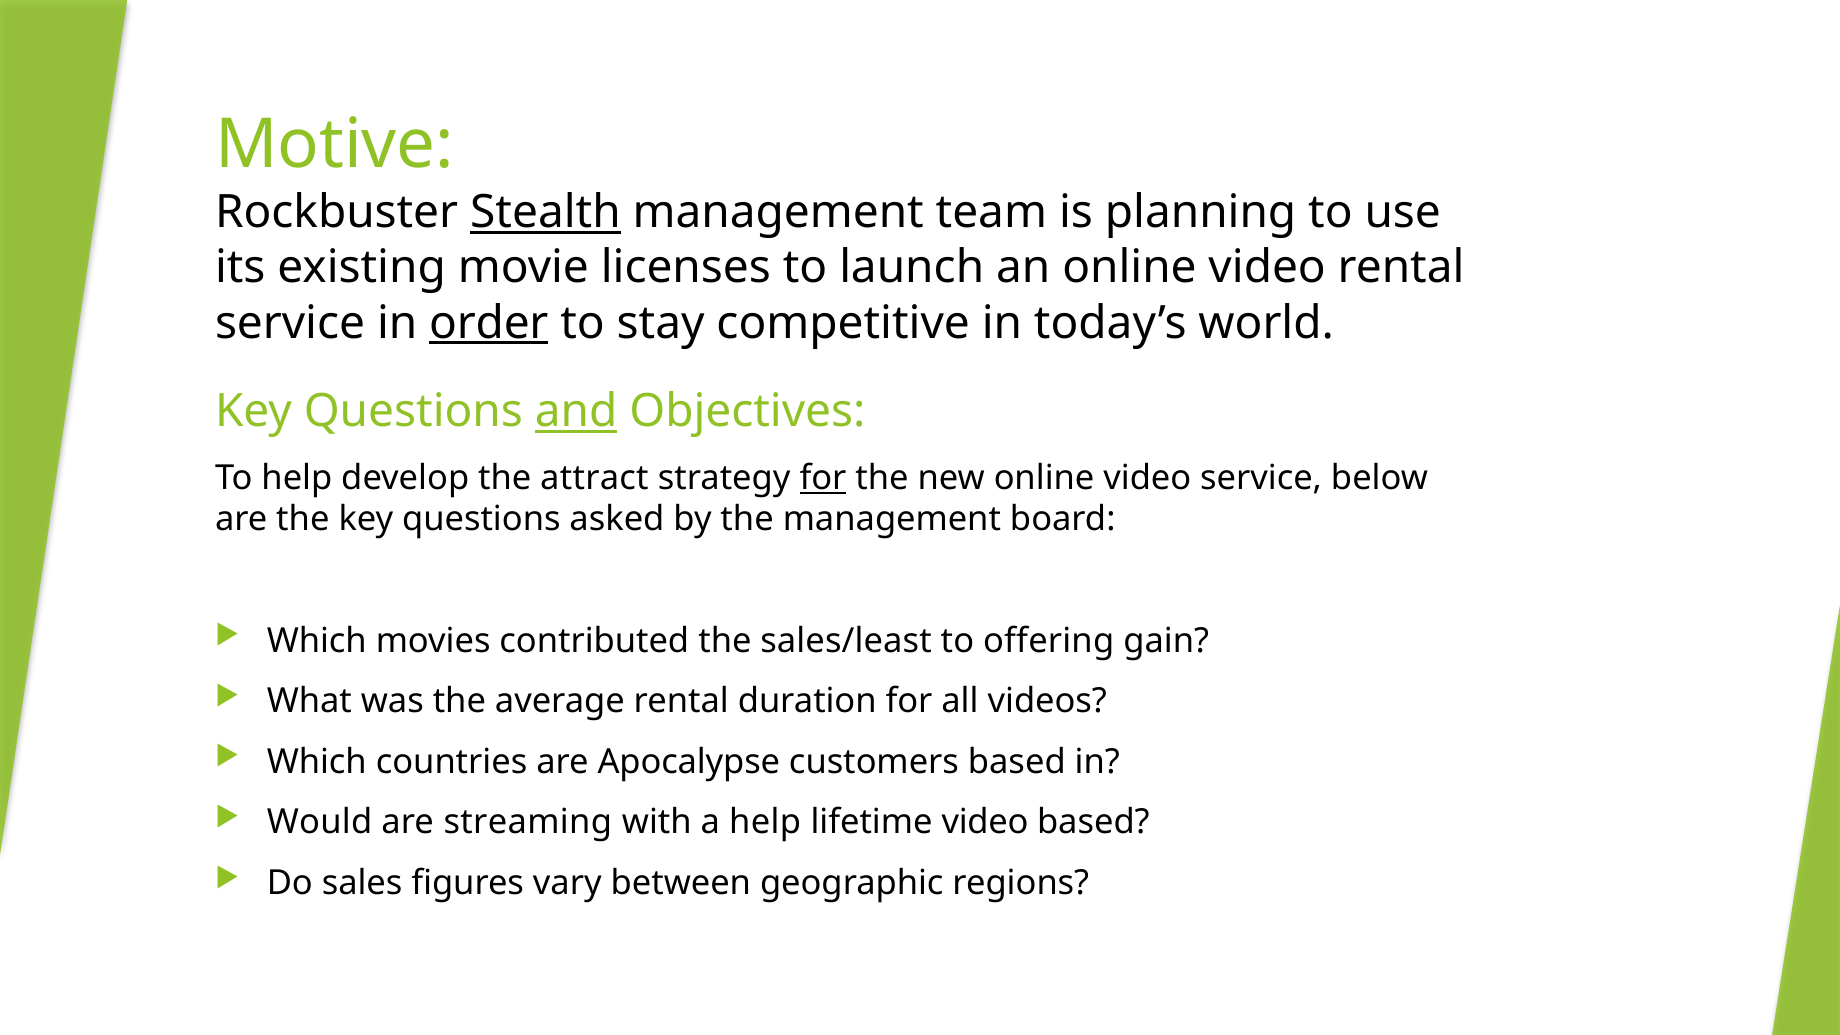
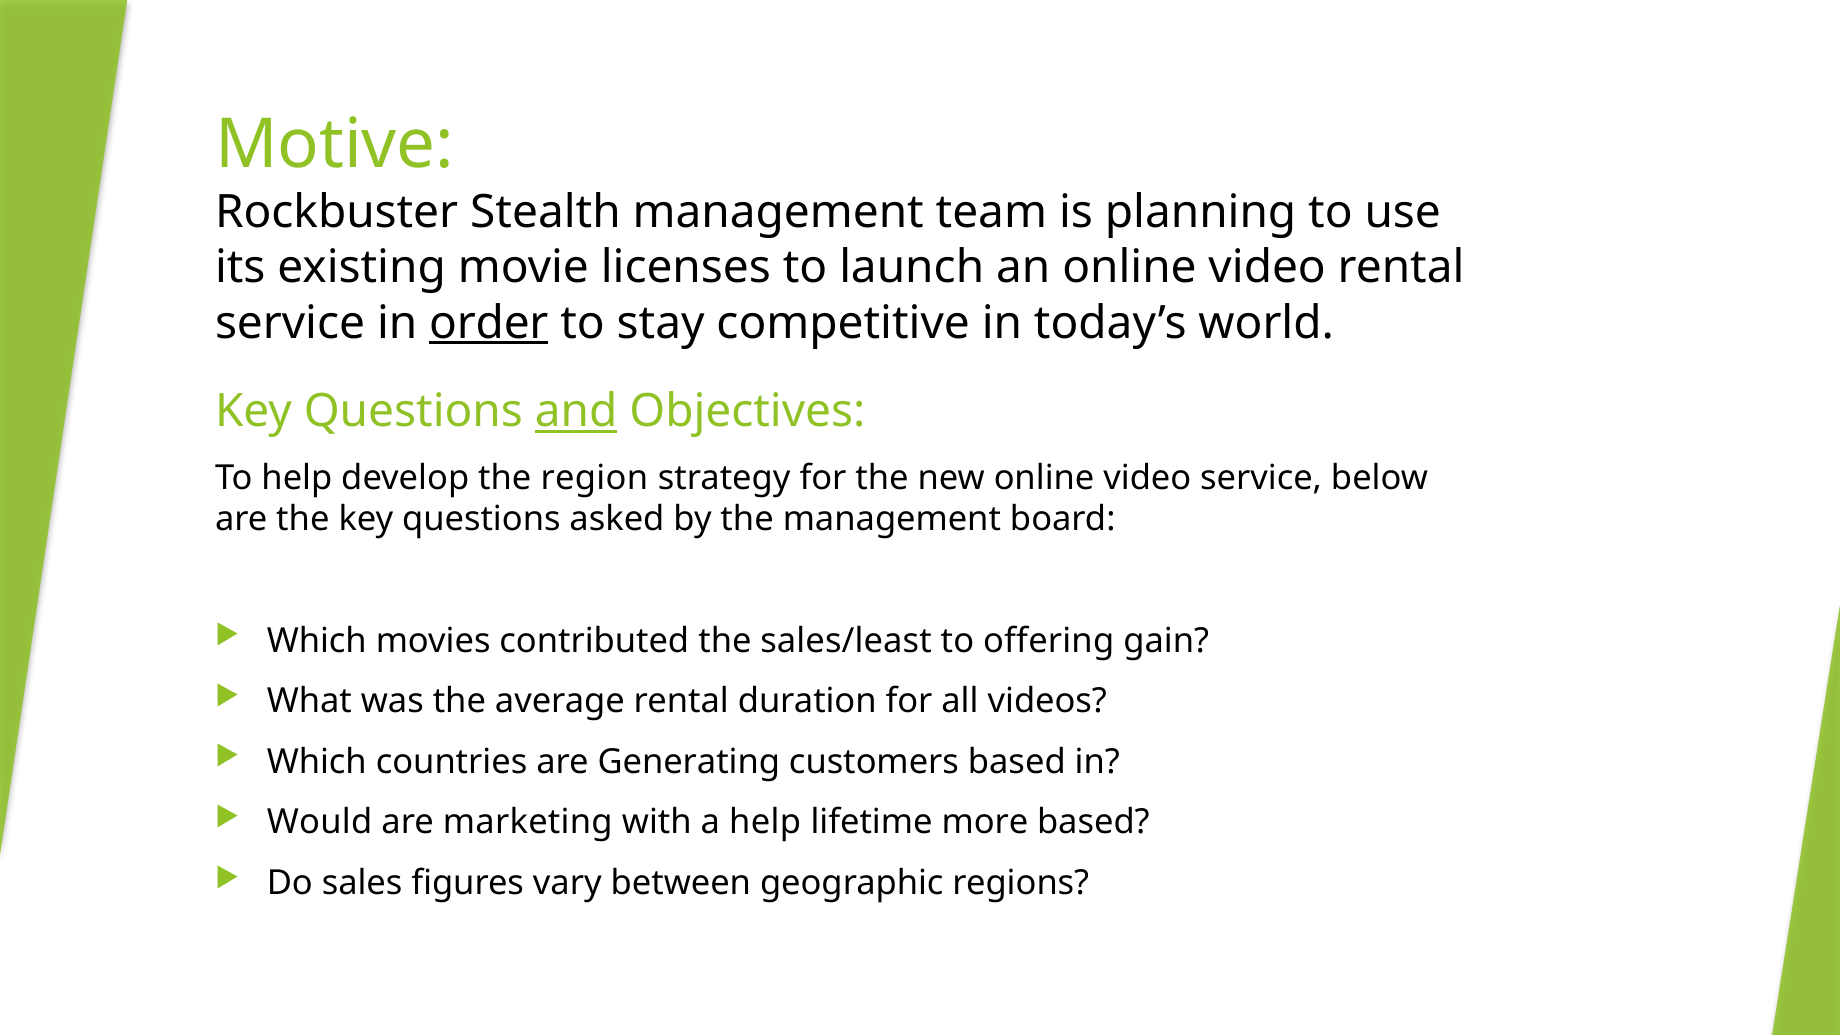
Stealth underline: present -> none (545, 213)
attract: attract -> region (594, 478)
for underline: present -> none (823, 478)
Apocalypse: Apocalypse -> Generating (689, 762)
streaming: streaming -> marketing (528, 822)
lifetime video: video -> more (985, 822)
